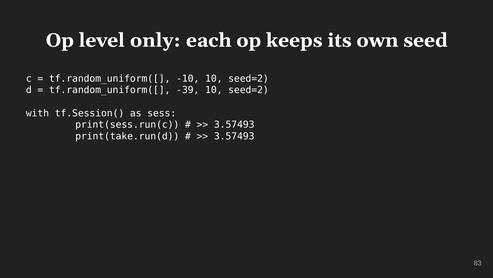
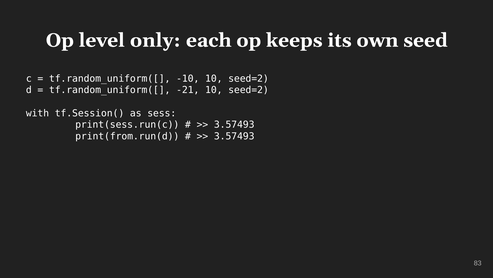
-39: -39 -> -21 (188, 90)
print(take.run(d: print(take.run(d -> print(from.run(d (127, 136)
